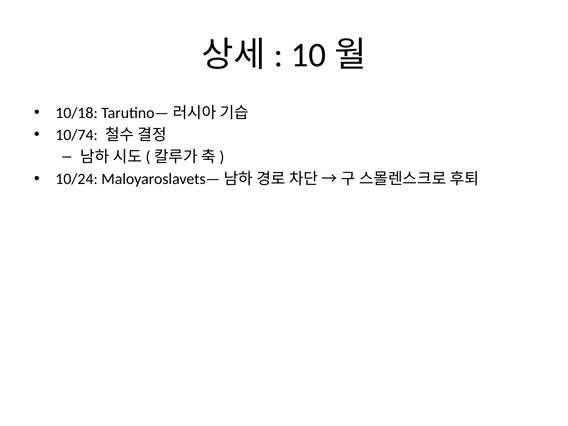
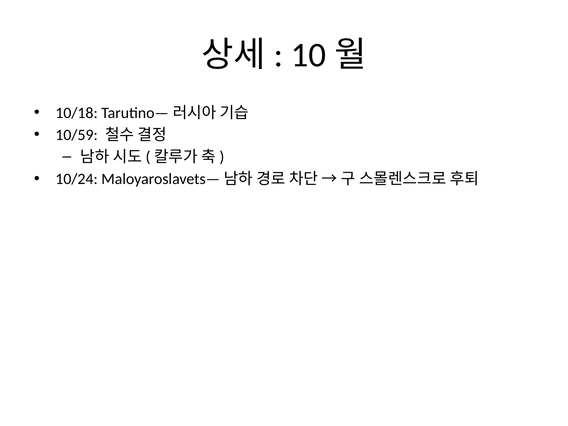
10/74: 10/74 -> 10/59 (77, 135)
